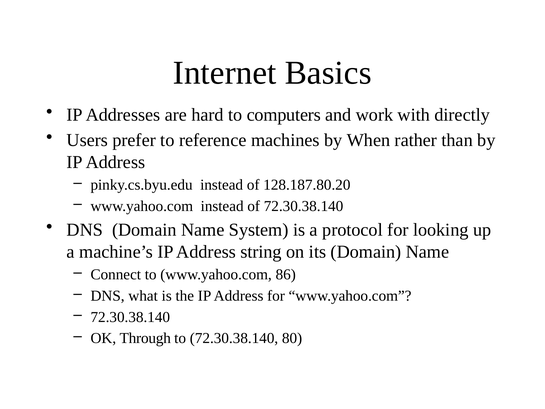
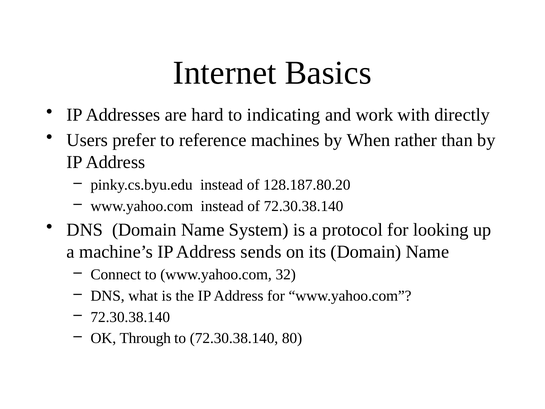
computers: computers -> indicating (284, 115)
string: string -> sends (261, 252)
86: 86 -> 32 (286, 274)
